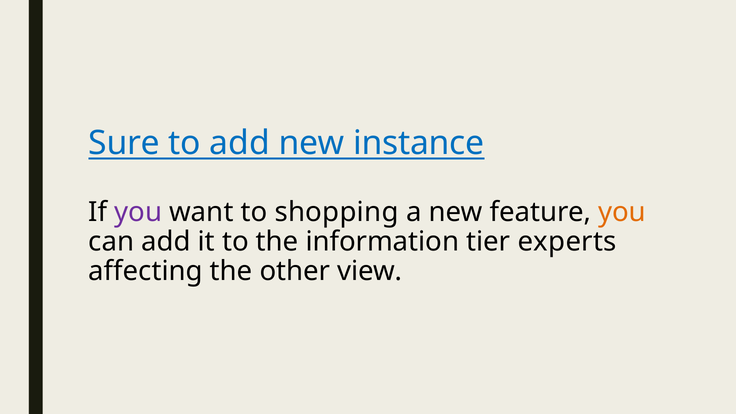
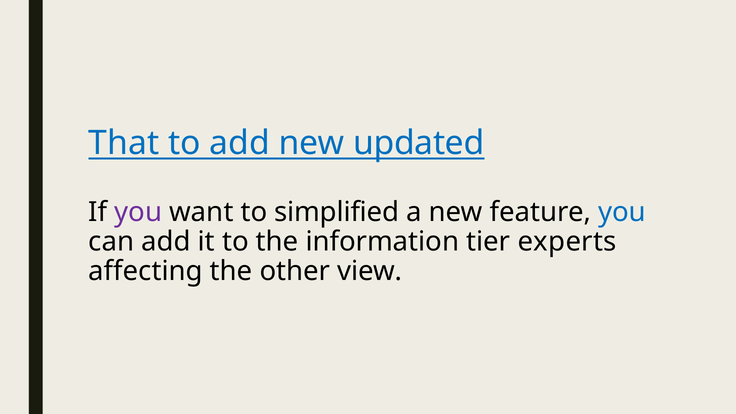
Sure: Sure -> That (124, 143)
instance: instance -> updated (419, 143)
shopping: shopping -> simplified (337, 212)
you colour: orange -> blue (622, 212)
